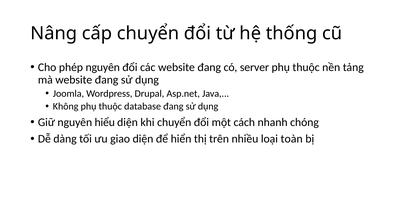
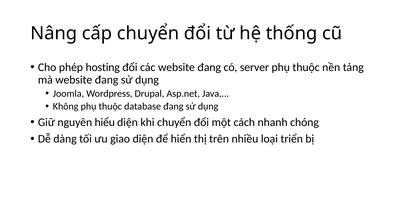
phép nguyên: nguyên -> hosting (103, 67)
toàn: toàn -> triển (292, 139)
